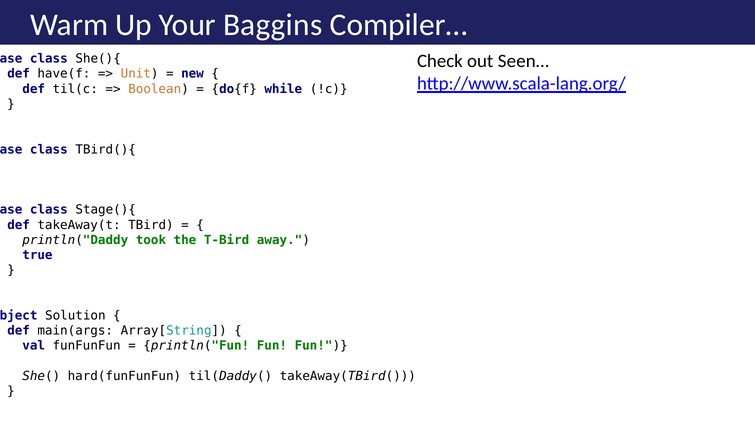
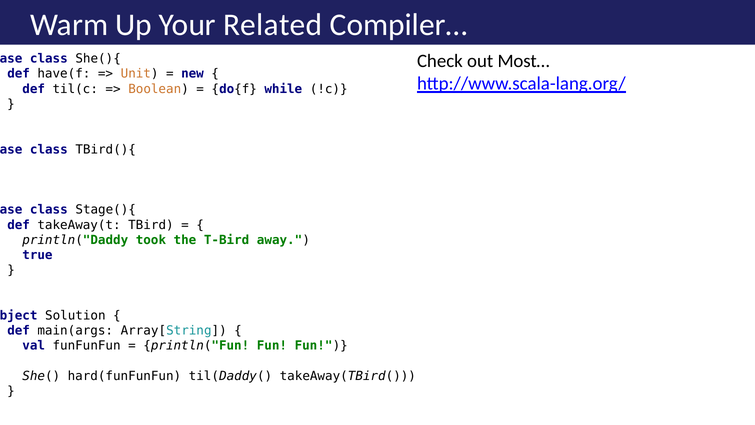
Baggins: Baggins -> Related (273, 25)
Seen…: Seen… -> Most… (524, 61)
